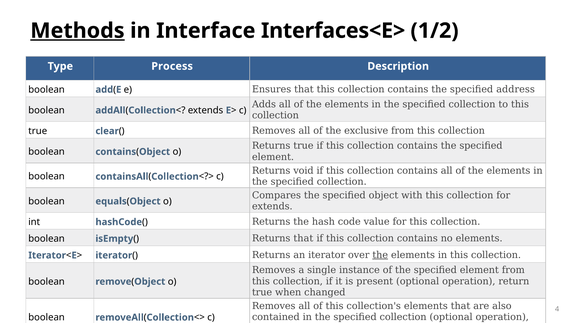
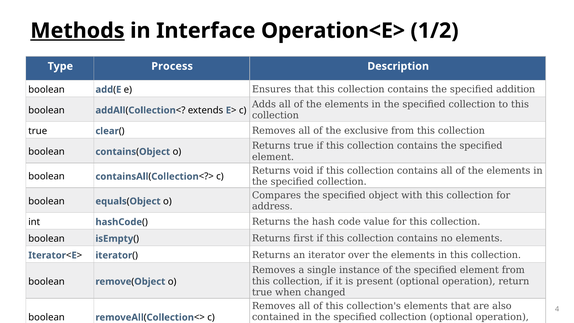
Interfaces<E>: Interfaces<E> -> Operation<E> (333, 31)
address: address -> addition (516, 89)
extends: extends -> address (272, 206)
Returns that: that -> first (303, 238)
the underline: present -> none (380, 255)
